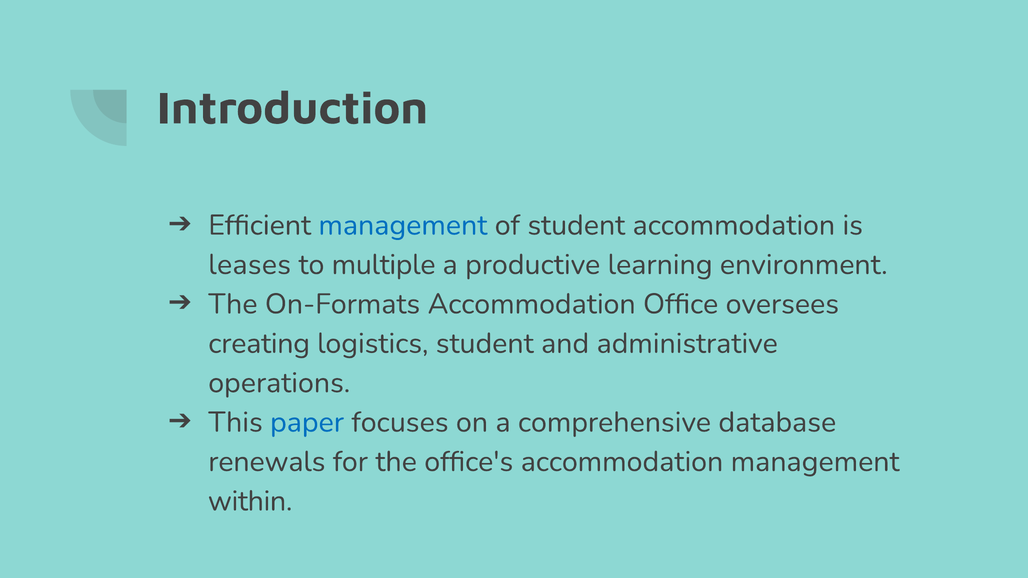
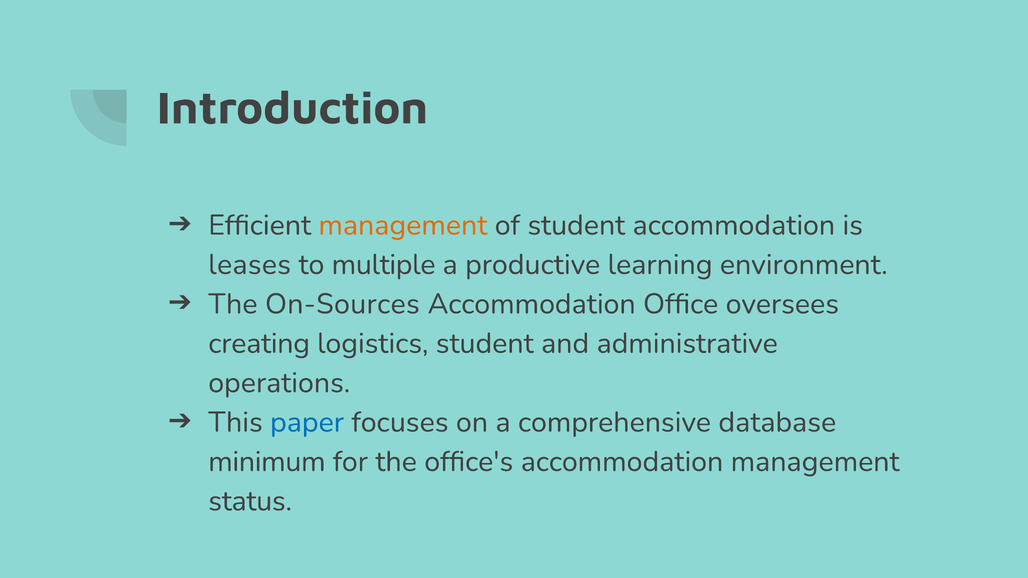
management colour: blue -> orange (403, 225)
On-Formats: On-Formats -> On-Sources (342, 304)
renewals: renewals -> minimum (267, 462)
within: within -> status (250, 501)
